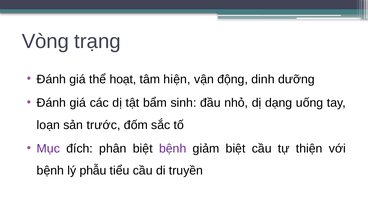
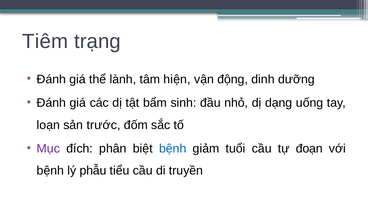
Vòng: Vòng -> Tiêm (45, 41)
hoạt: hoạt -> lành (123, 79)
bệnh colour: purple -> blue (173, 149)
giảm biệt: biệt -> tuổi (236, 149)
thiện: thiện -> đoạn (309, 149)
